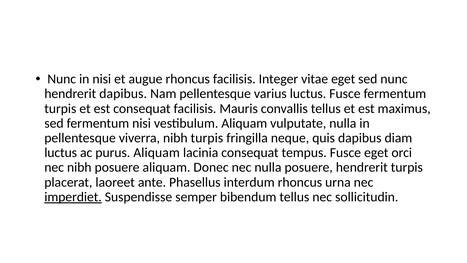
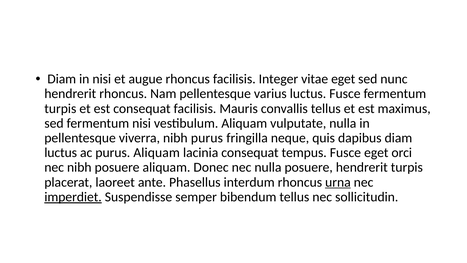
Nunc: Nunc -> Diam (62, 79)
hendrerit dapibus: dapibus -> rhoncus (123, 94)
nibh turpis: turpis -> purus (207, 138)
urna underline: none -> present (338, 182)
